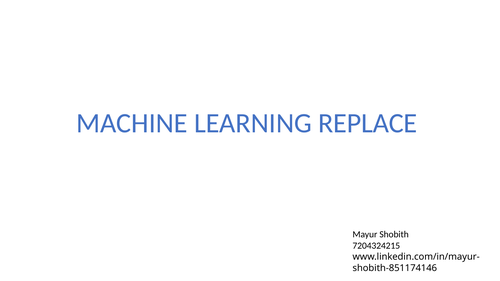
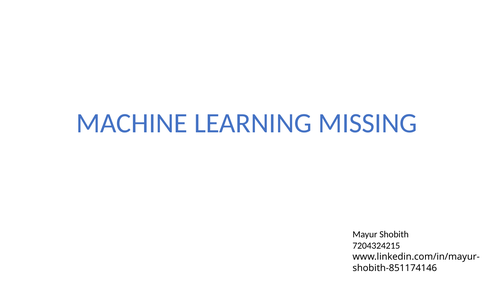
REPLACE: REPLACE -> MISSING (368, 123)
